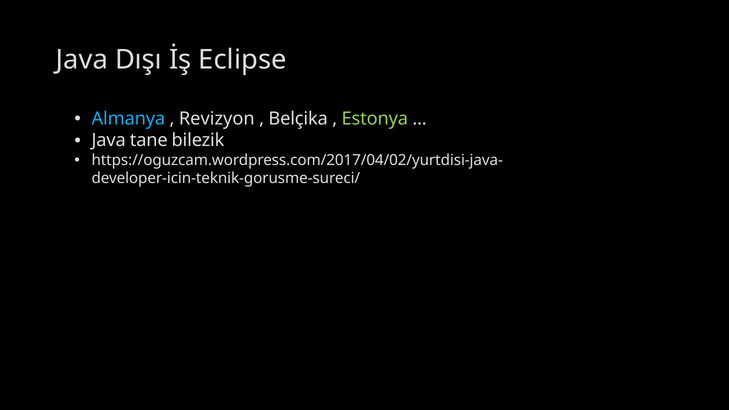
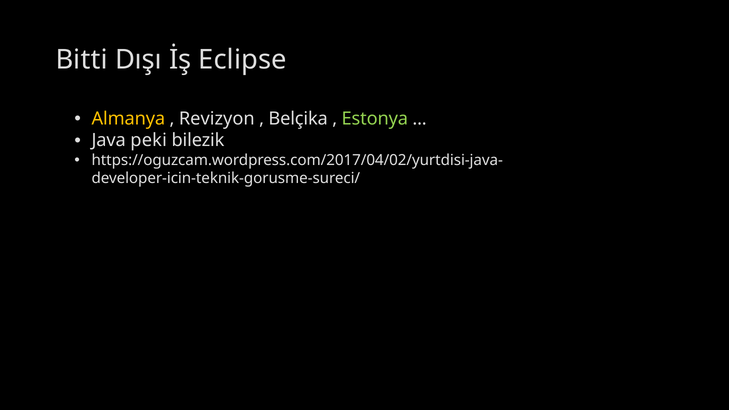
Java: Java -> Bitti (82, 60)
Almanya colour: light blue -> yellow (128, 119)
tane: tane -> peki (149, 140)
